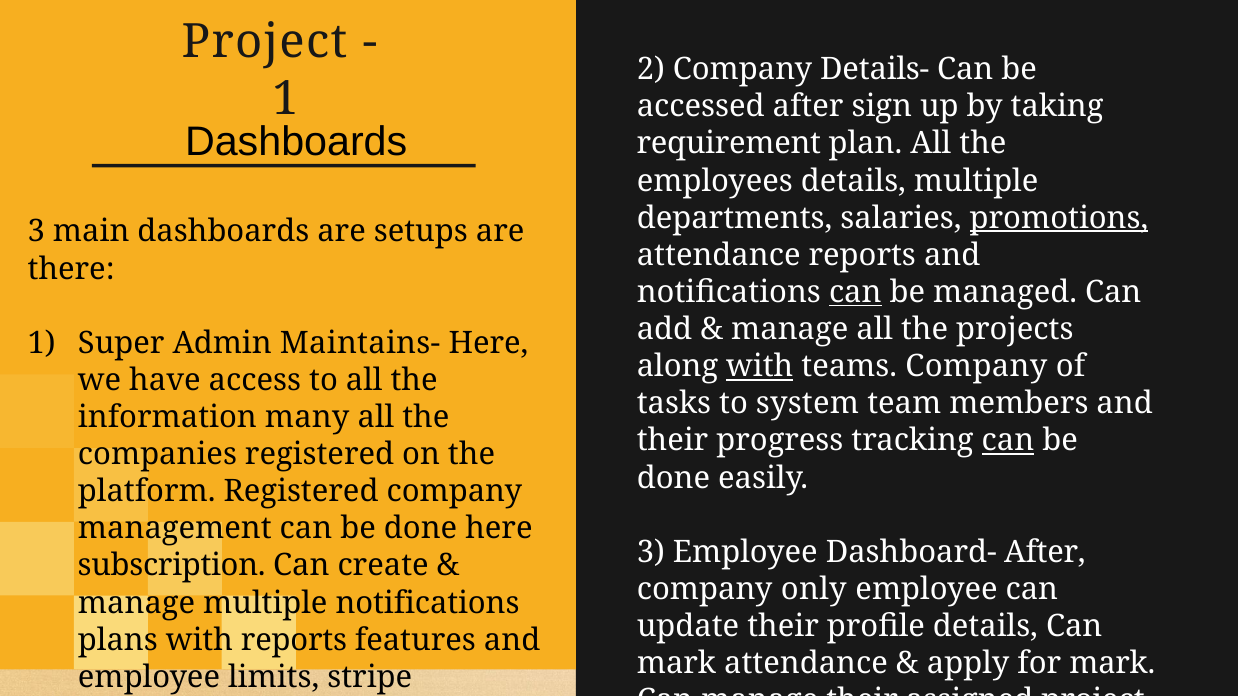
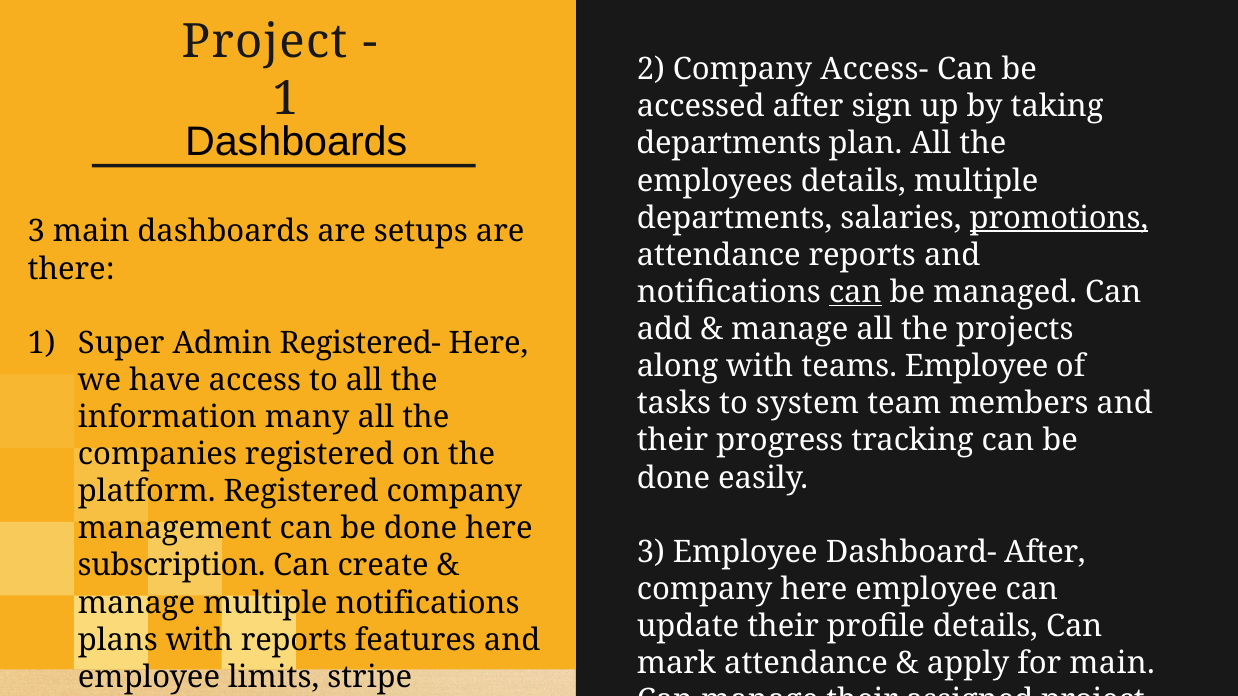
Details-: Details- -> Access- (874, 70)
requirement: requirement -> departments (729, 144)
Maintains-: Maintains- -> Registered- (360, 343)
with underline: present -> none (760, 367)
teams Company: Company -> Employee (977, 367)
can underline: present -> none (1008, 441)
company only: only -> here (814, 590)
for mark: mark -> main (1112, 664)
